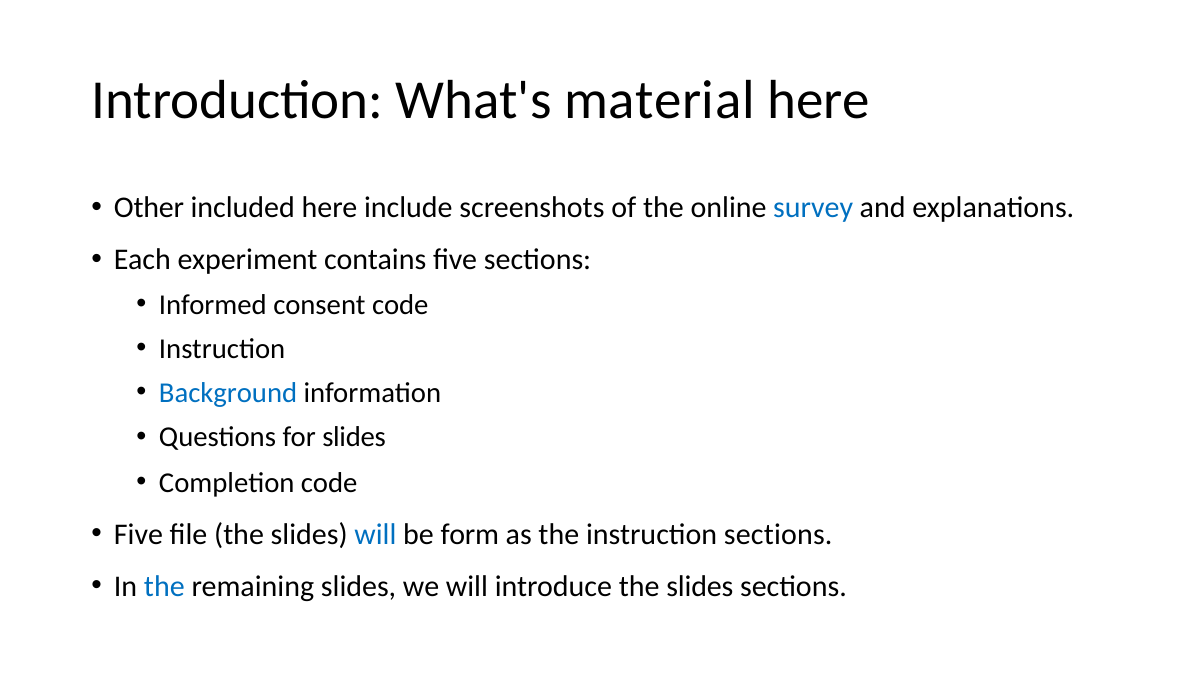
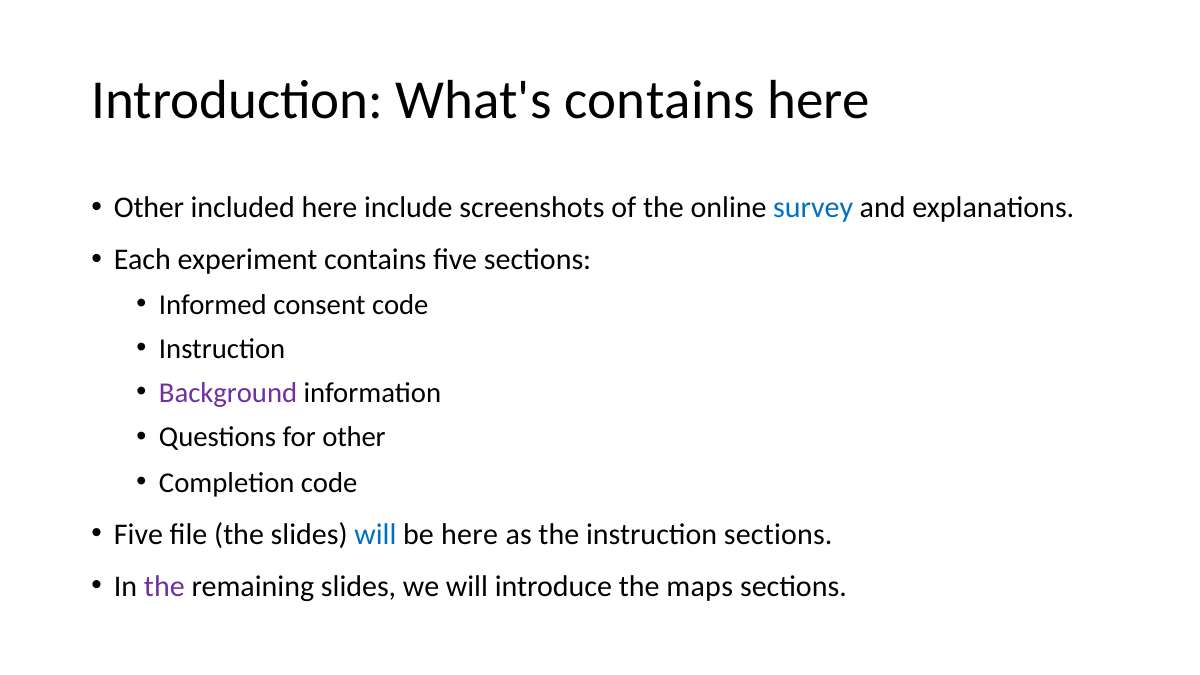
What's material: material -> contains (660, 101)
Background colour: blue -> purple (228, 393)
for slides: slides -> other (354, 437)
be form: form -> here (470, 534)
the colour: blue -> purple (164, 587)
introduce the slides: slides -> maps (700, 587)
